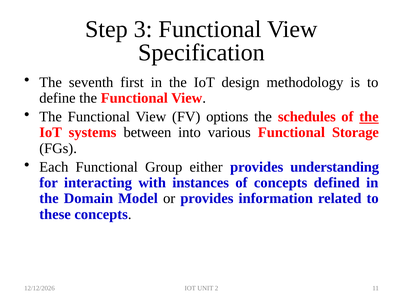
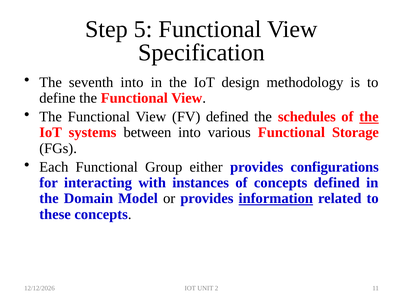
3: 3 -> 5 (143, 29)
seventh first: first -> into (132, 82)
FV options: options -> defined (227, 117)
understanding: understanding -> configurations (335, 167)
information underline: none -> present (276, 199)
